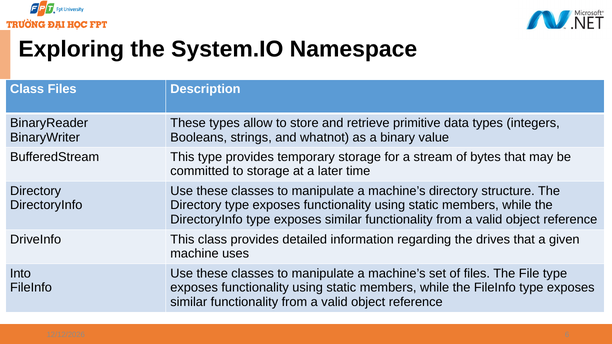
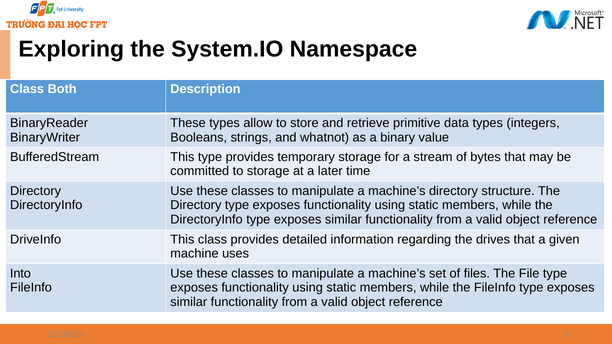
Class Files: Files -> Both (62, 89)
